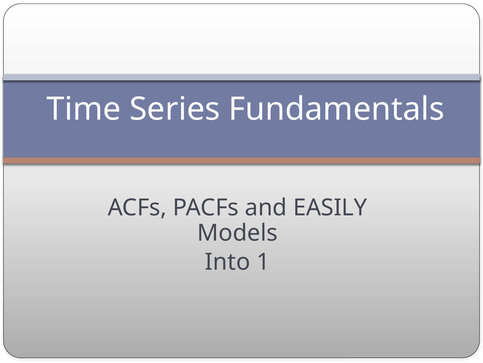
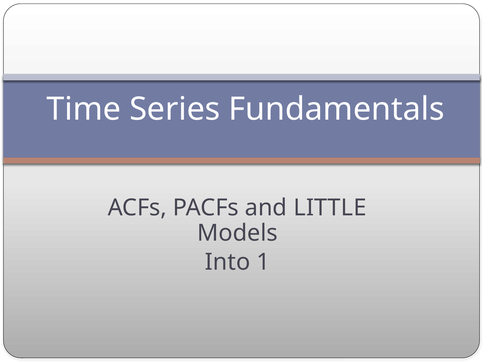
EASILY: EASILY -> LITTLE (330, 207)
